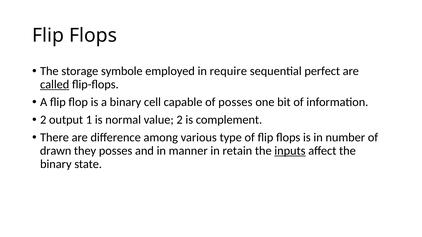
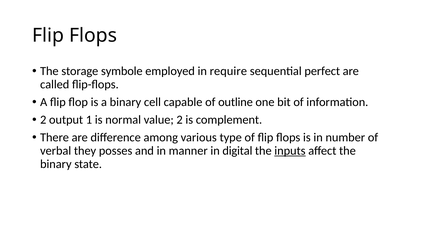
called underline: present -> none (55, 85)
of posses: posses -> outline (236, 102)
drawn: drawn -> verbal (56, 151)
retain: retain -> digital (237, 151)
